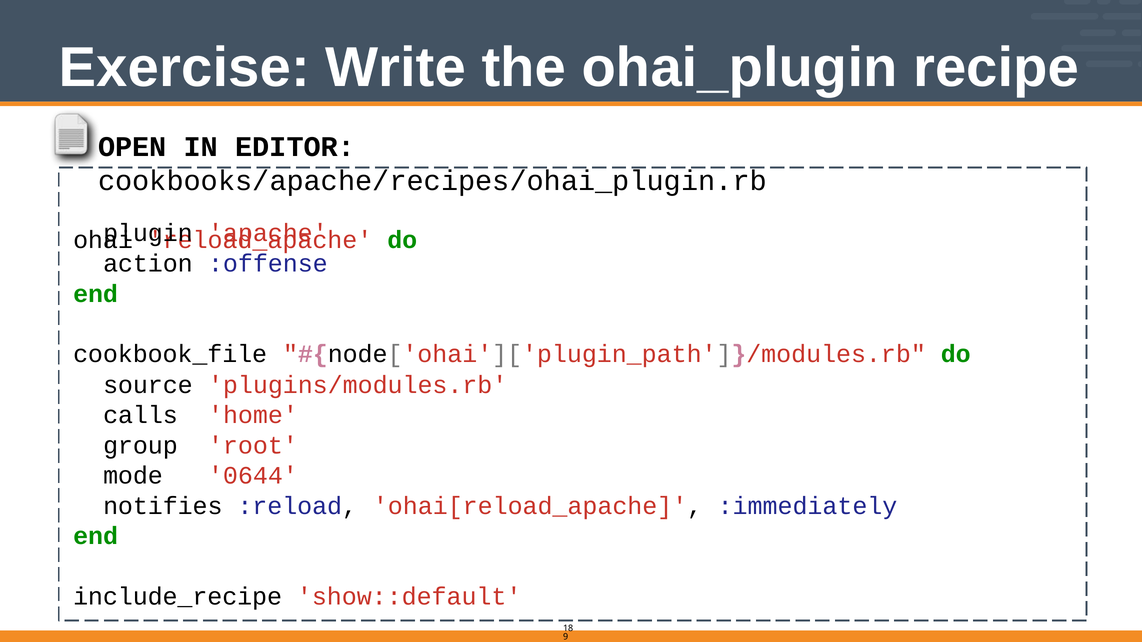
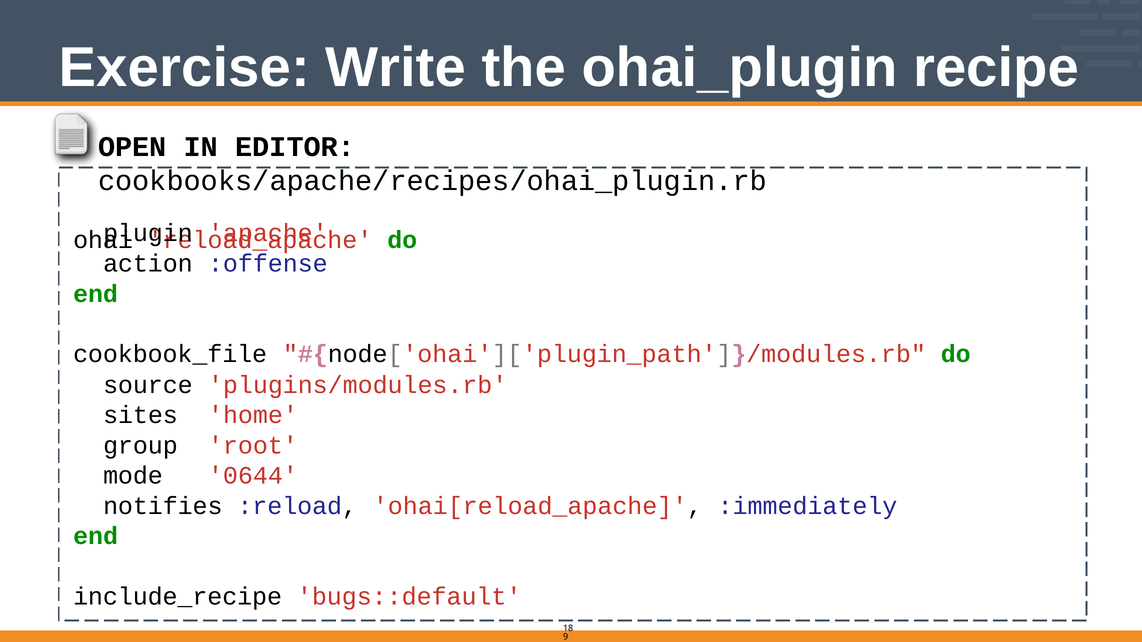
calls: calls -> sites (140, 415)
show::default: show::default -> bugs::default (409, 597)
